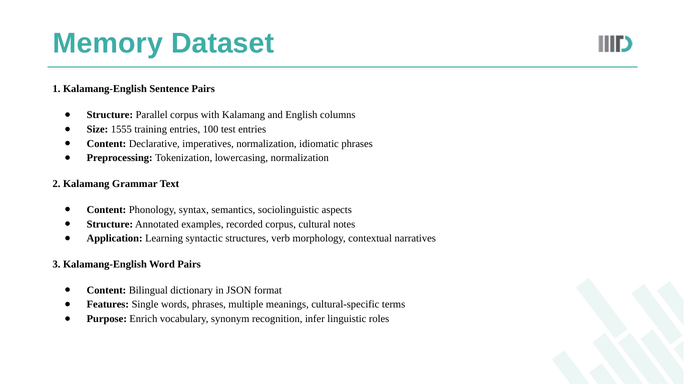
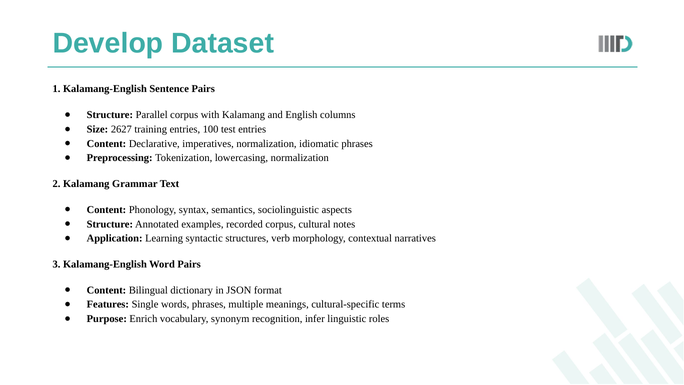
Memory: Memory -> Develop (108, 43)
1555: 1555 -> 2627 (121, 129)
